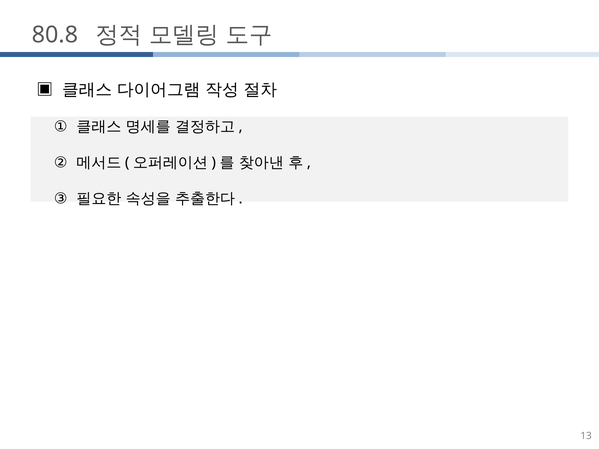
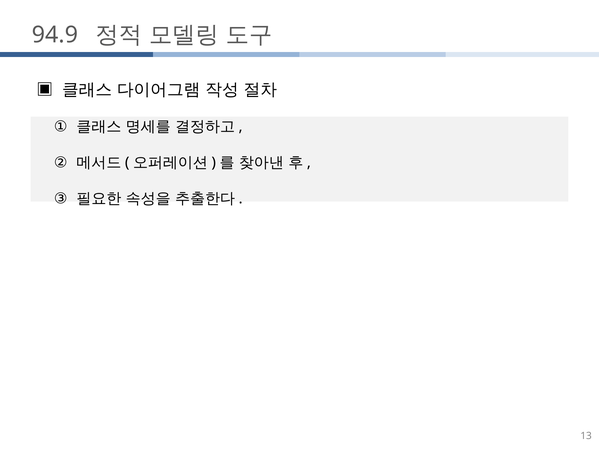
80.8: 80.8 -> 94.9 (55, 35)
